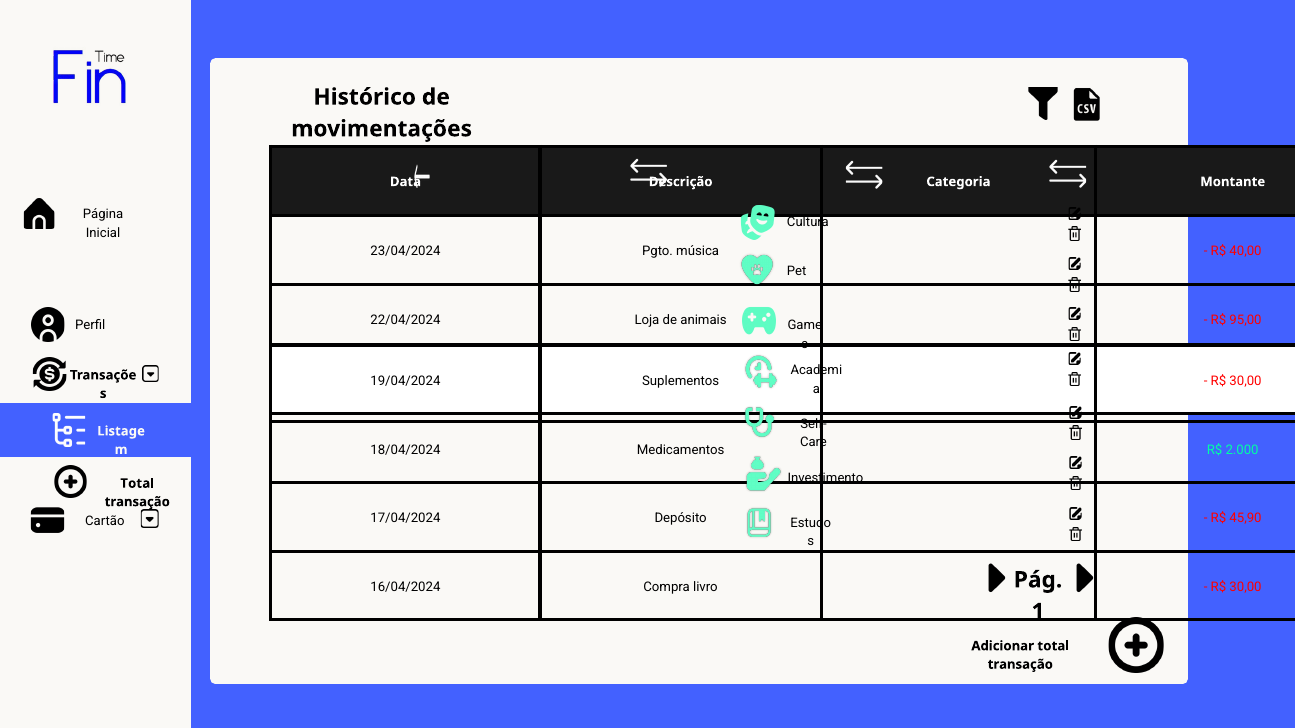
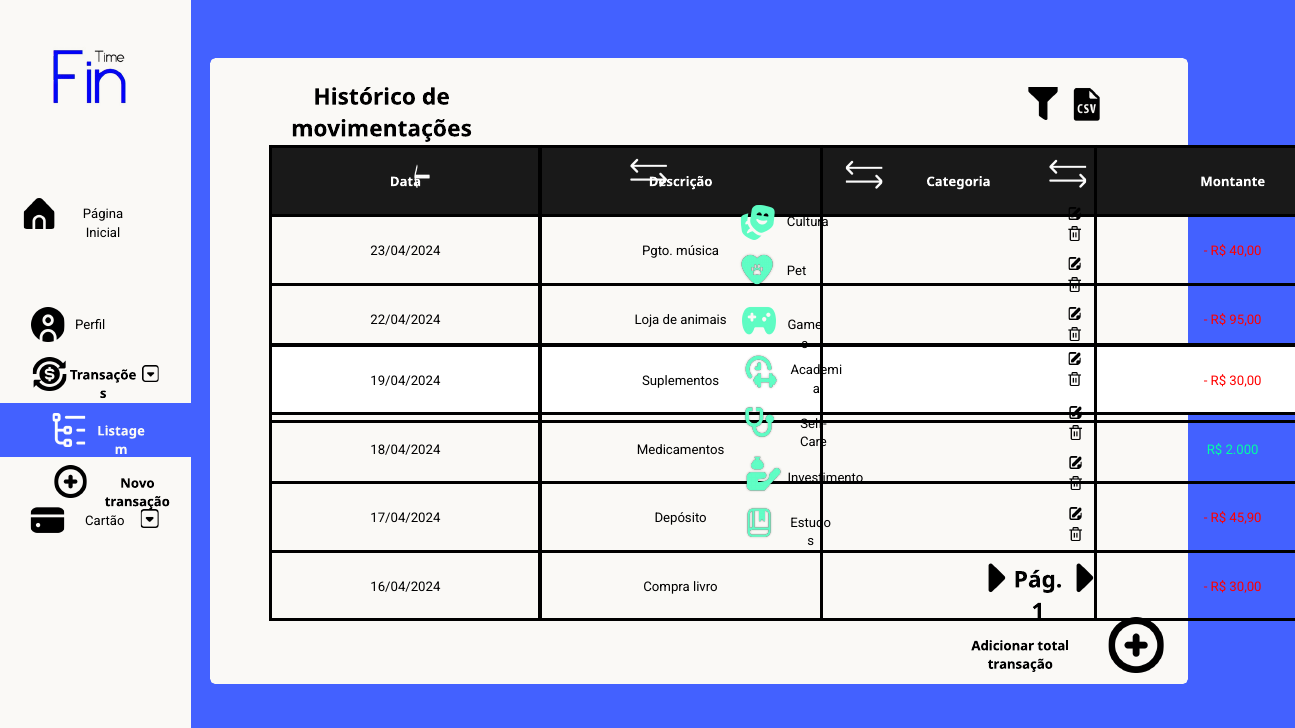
Total: Total -> Novo (137, 484)
